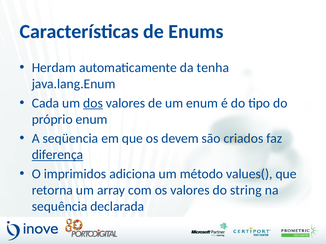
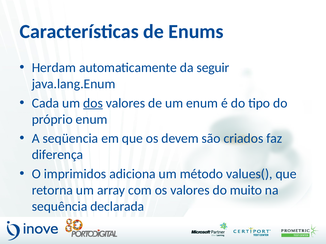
tenha: tenha -> seguir (213, 68)
diferença underline: present -> none (58, 155)
string: string -> muito (246, 191)
